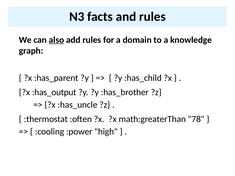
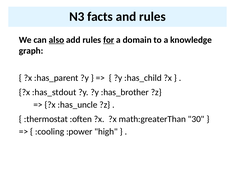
for underline: none -> present (109, 40)
:has_output: :has_output -> :has_stdout (54, 92)
78: 78 -> 30 (196, 119)
